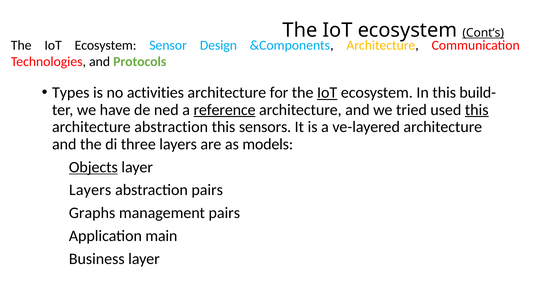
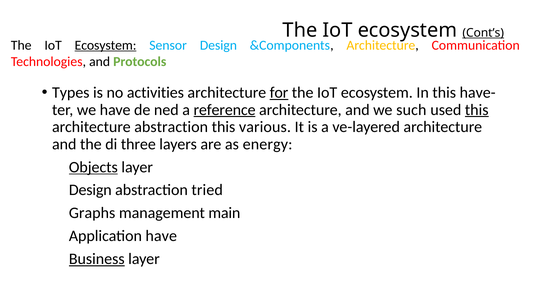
Ecosystem underline: none -> present (106, 45)
for underline: none -> present (279, 93)
IoT underline: present -> none (327, 93)
build-: build- -> have- (478, 93)
tried: tried -> such (411, 110)
sensors: sensors -> various (265, 127)
models: models -> energy (268, 144)
Layers: Layers -> Design (90, 190)
abstraction pairs: pairs -> tried (207, 190)
management pairs: pairs -> main (224, 213)
Application main: main -> have (161, 236)
Business underline: none -> present (97, 259)
